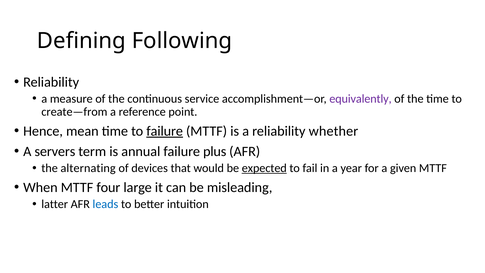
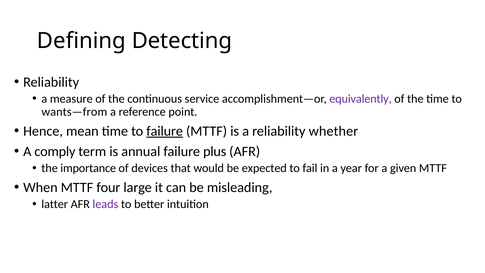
Following: Following -> Detecting (182, 41)
create—from: create—from -> wants—from (74, 112)
servers: servers -> comply (55, 151)
alternating: alternating -> importance (88, 168)
expected underline: present -> none (264, 168)
leads colour: blue -> purple (105, 204)
